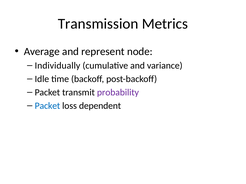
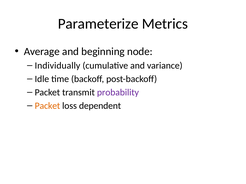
Transmission: Transmission -> Parameterize (98, 24)
represent: represent -> beginning (103, 52)
Packet colour: blue -> orange (47, 106)
